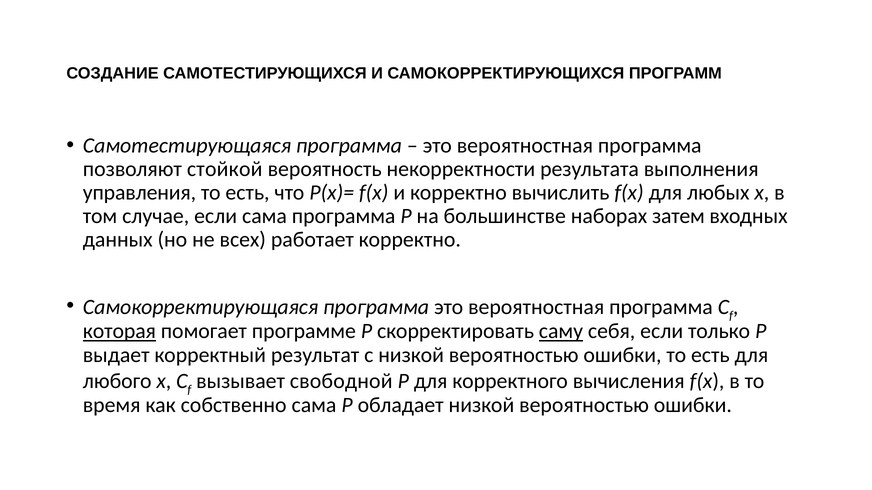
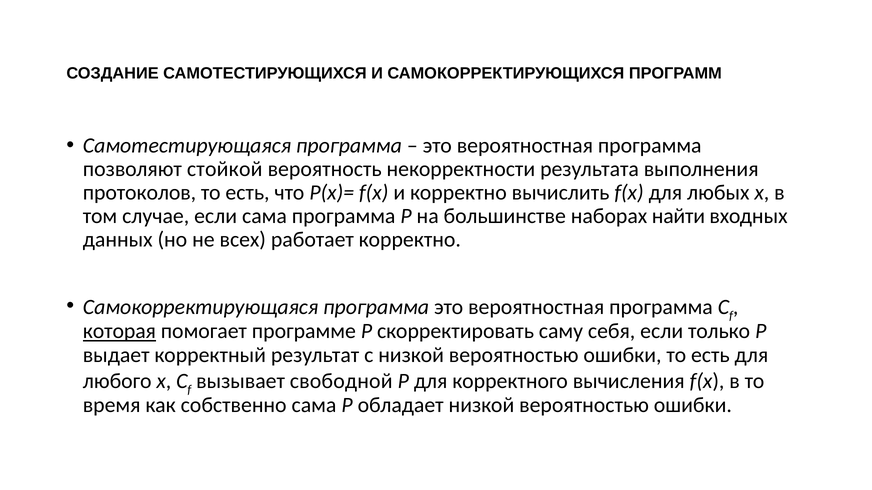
управления: управления -> протоколов (139, 193)
затем: затем -> найти (678, 216)
саму underline: present -> none (561, 332)
